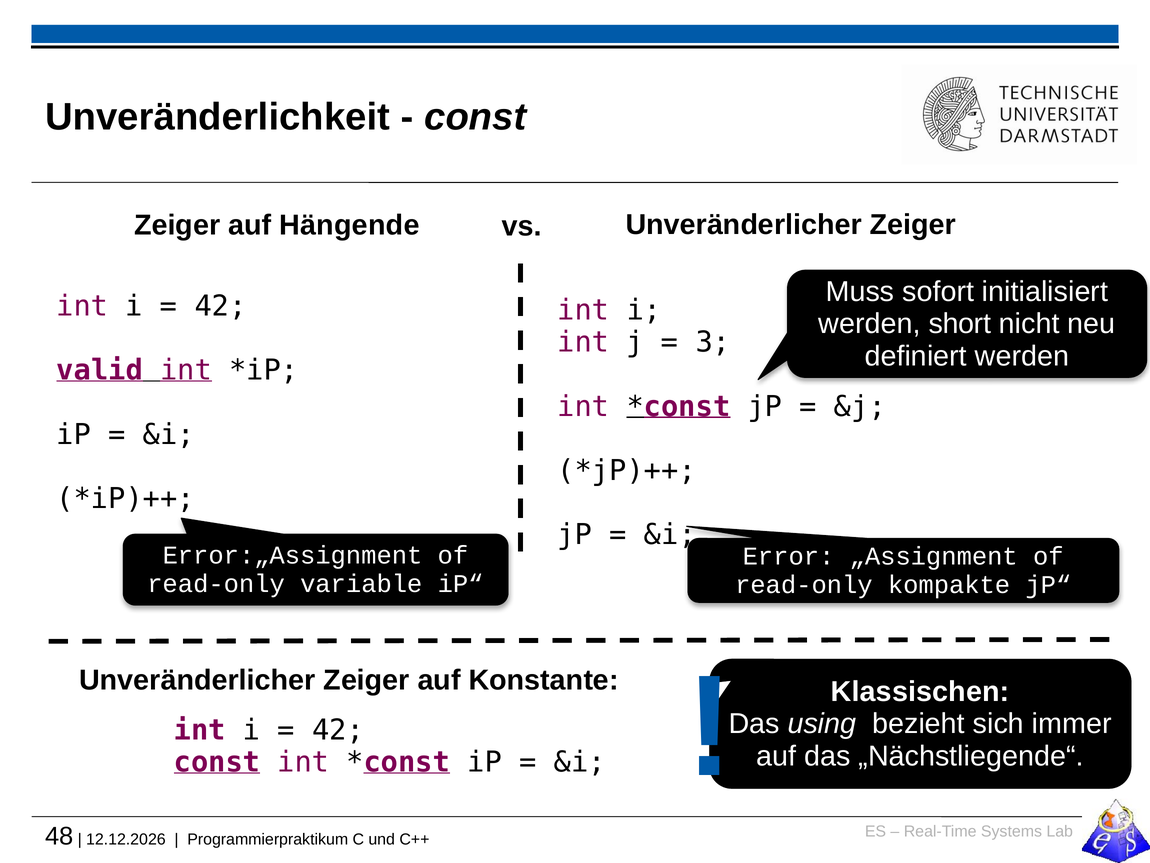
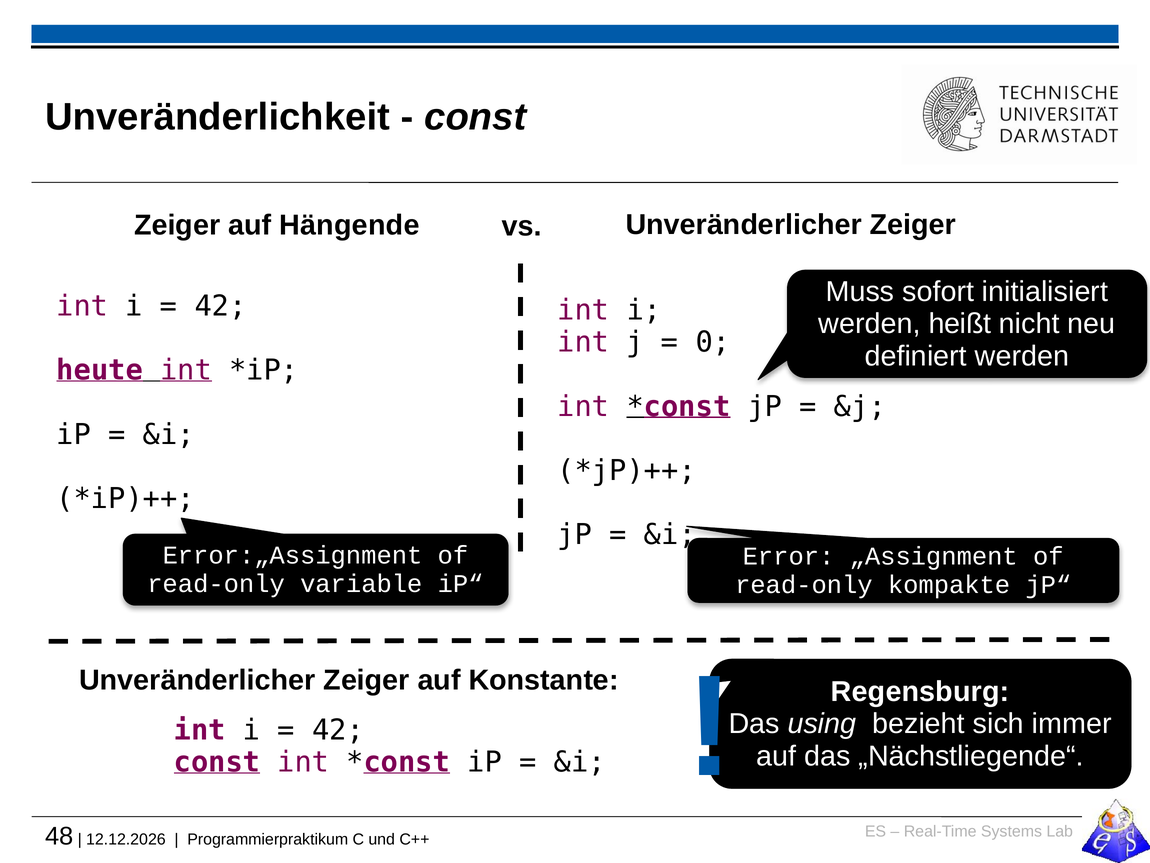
short: short -> heißt (960, 324)
3: 3 -> 0 (713, 342)
valid: valid -> heute (100, 370)
Klassischen: Klassischen -> Regensburg (920, 691)
